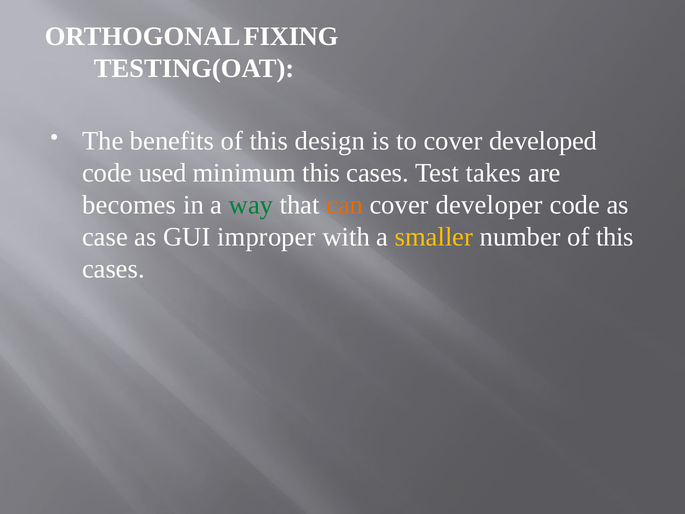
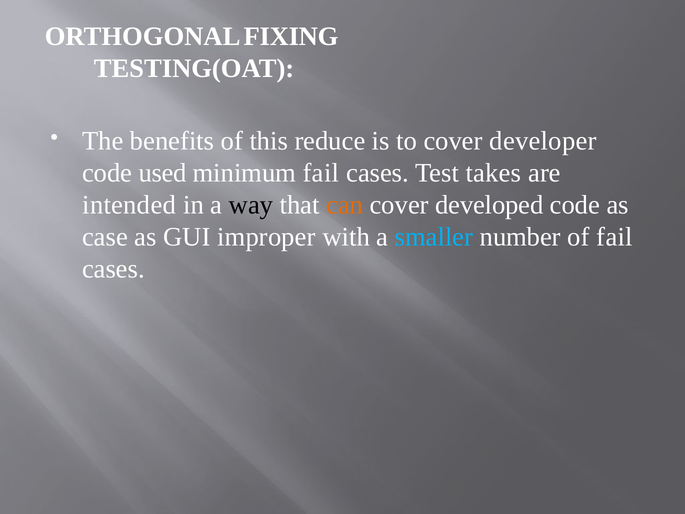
design: design -> reduce (330, 141)
developed: developed -> developer (543, 141)
minimum this: this -> fail (321, 173)
becomes: becomes -> intended (129, 205)
way colour: green -> black (251, 205)
developer: developer -> developed (489, 205)
smaller colour: yellow -> light blue (434, 237)
number of this: this -> fail (615, 237)
